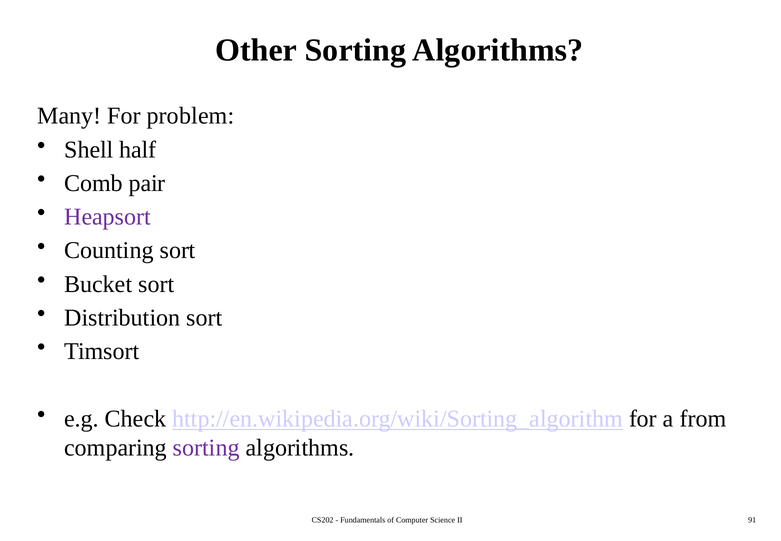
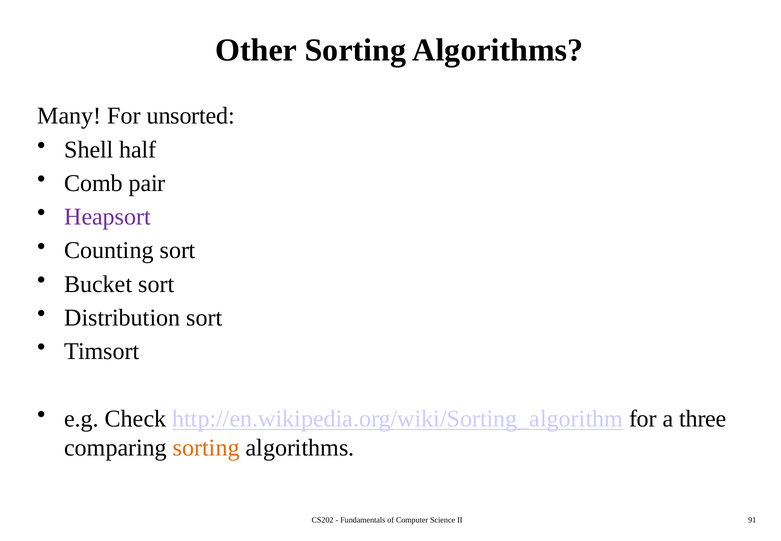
problem: problem -> unsorted (191, 116)
from: from -> three (703, 419)
sorting colour: purple -> orange (206, 447)
